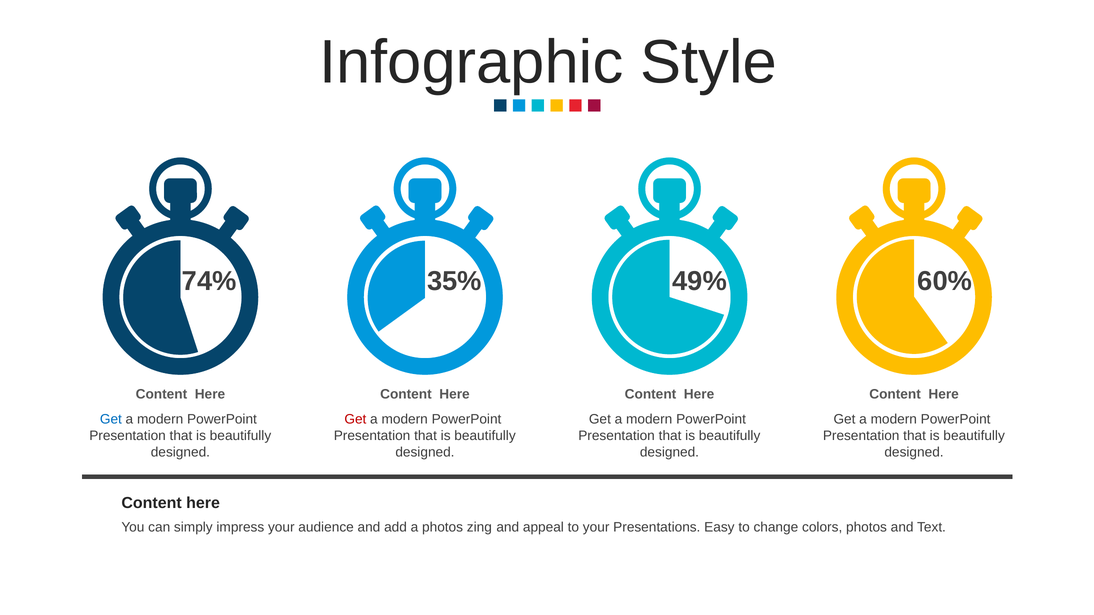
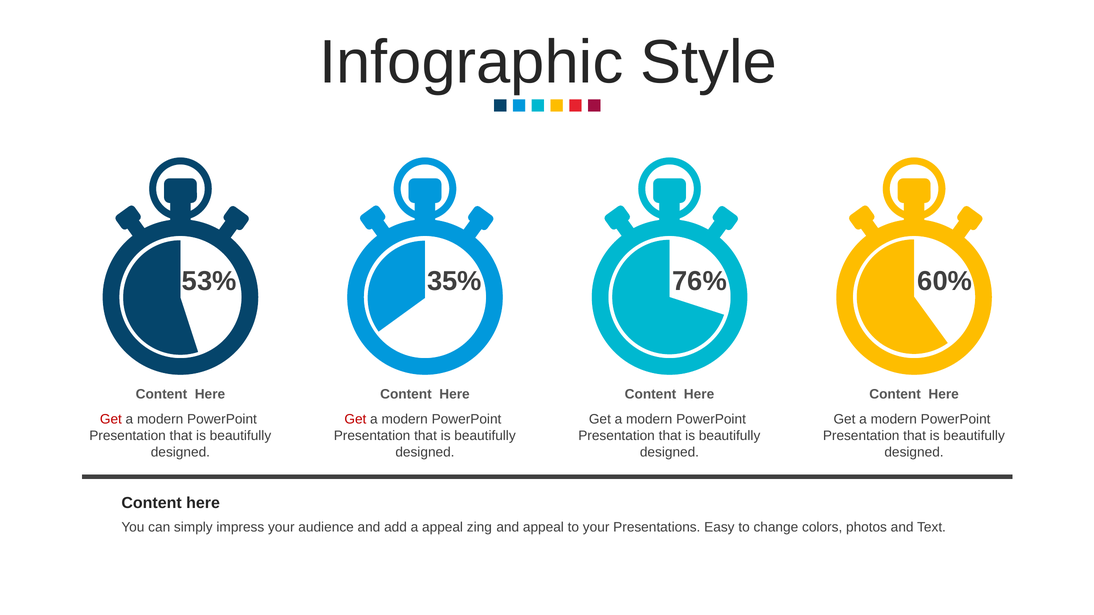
74%: 74% -> 53% (209, 281)
49%: 49% -> 76% (700, 281)
Get colour: blue -> red (111, 420)
a photos: photos -> appeal (443, 528)
